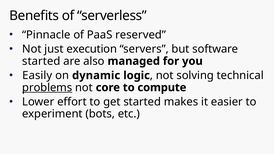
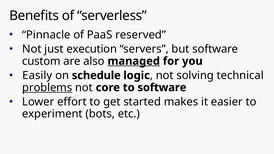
started: started -> custom (41, 61)
managed underline: none -> present (134, 61)
dynamic: dynamic -> schedule (96, 75)
to compute: compute -> software (162, 88)
